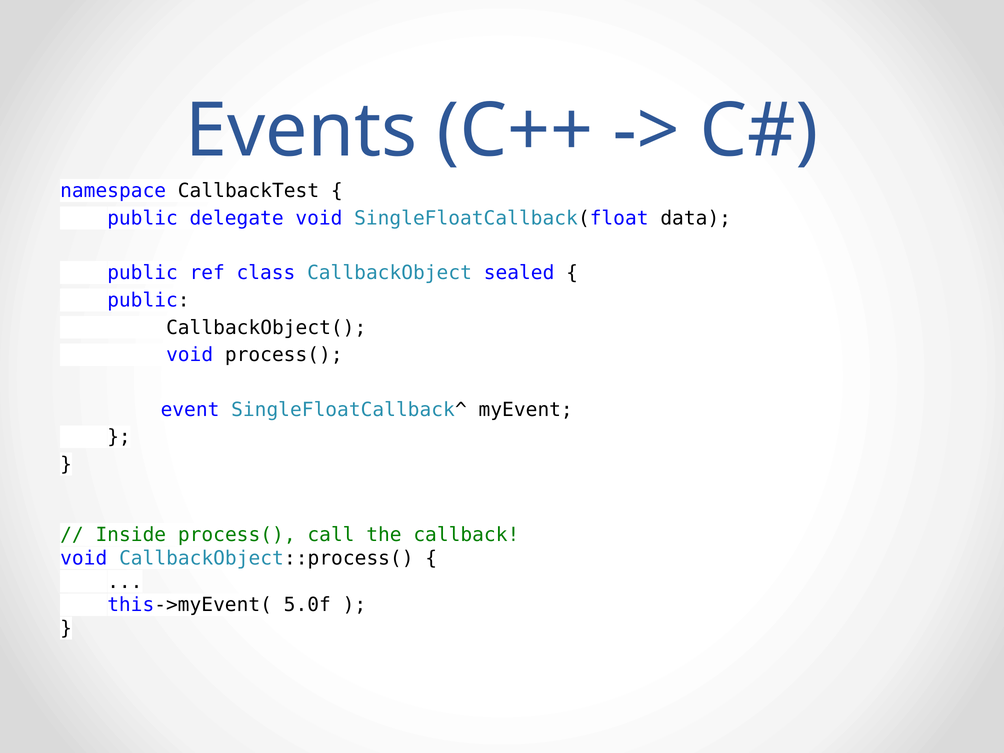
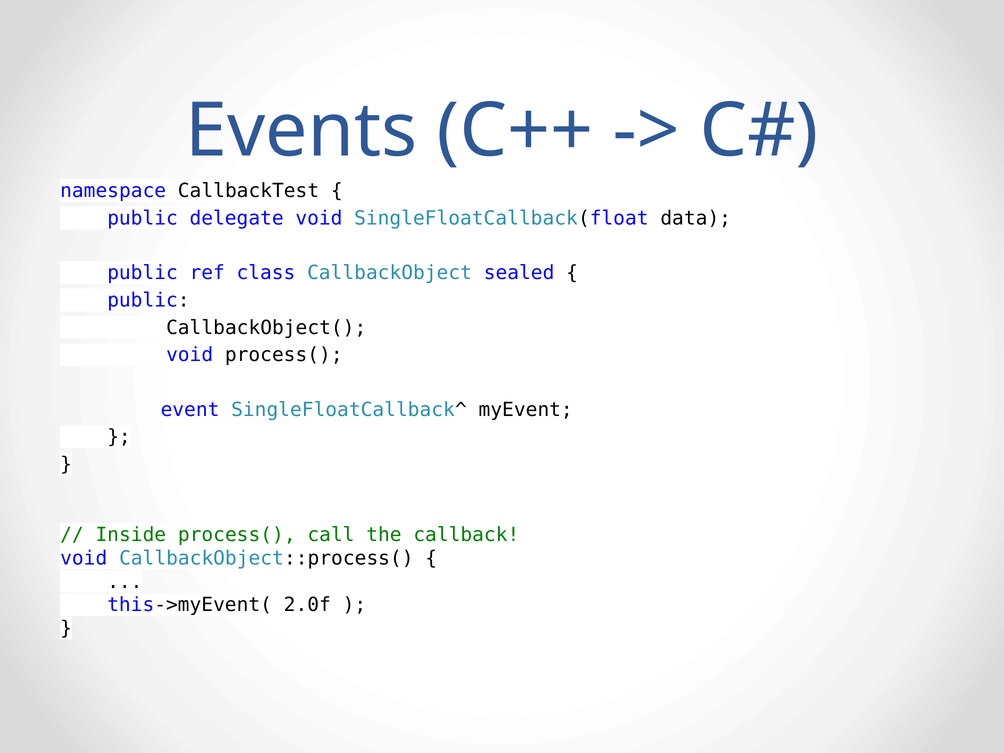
5.0f: 5.0f -> 2.0f (307, 605)
